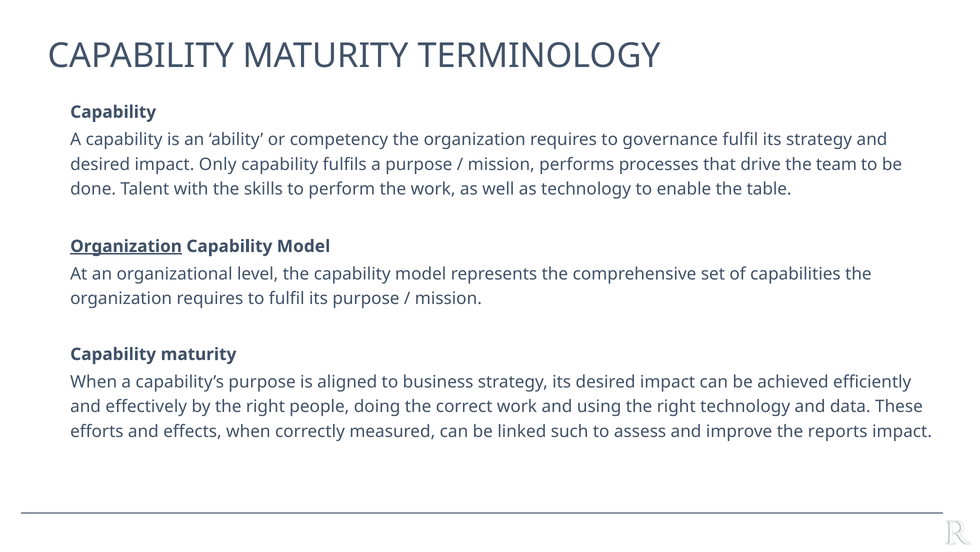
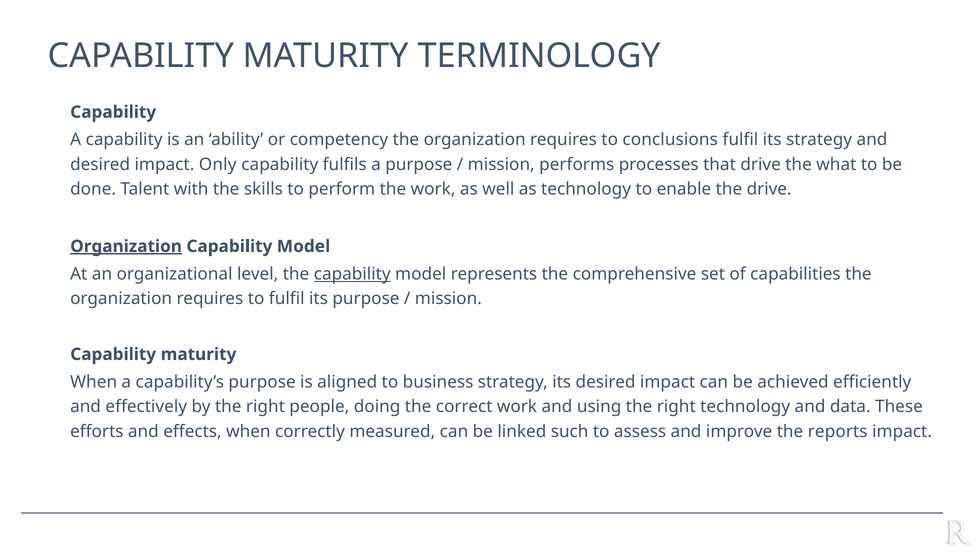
governance: governance -> conclusions (670, 140)
team: team -> what (836, 164)
the table: table -> drive (769, 189)
capability underline: none -> present (352, 274)
